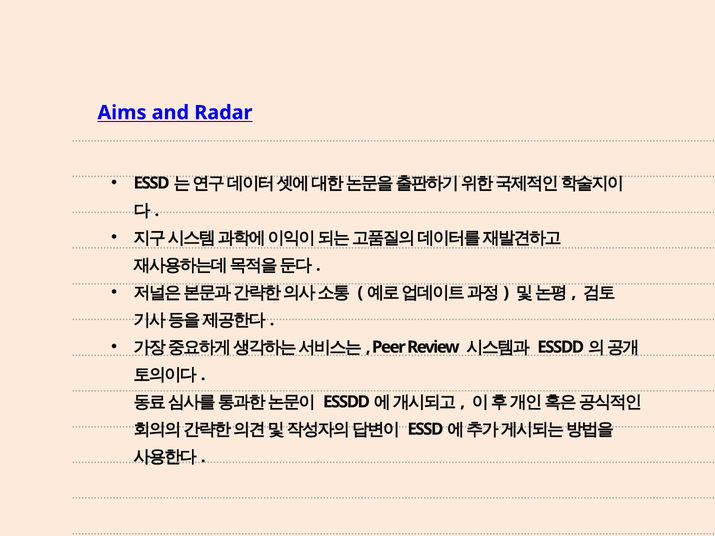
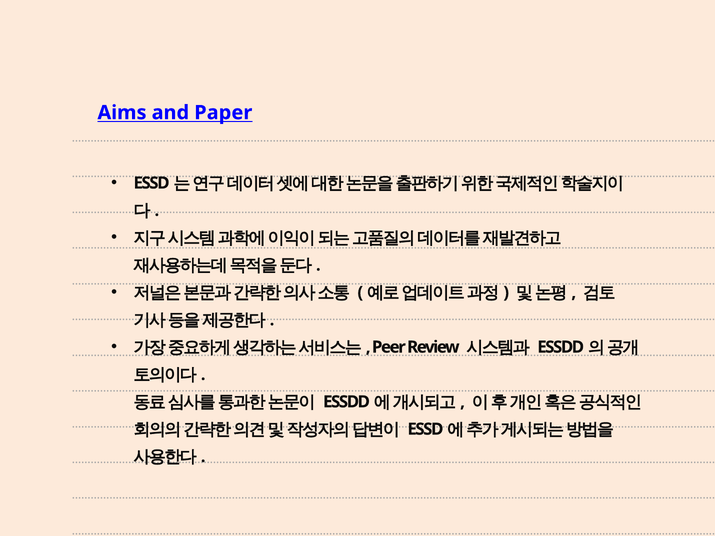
Radar: Radar -> Paper (223, 113)
